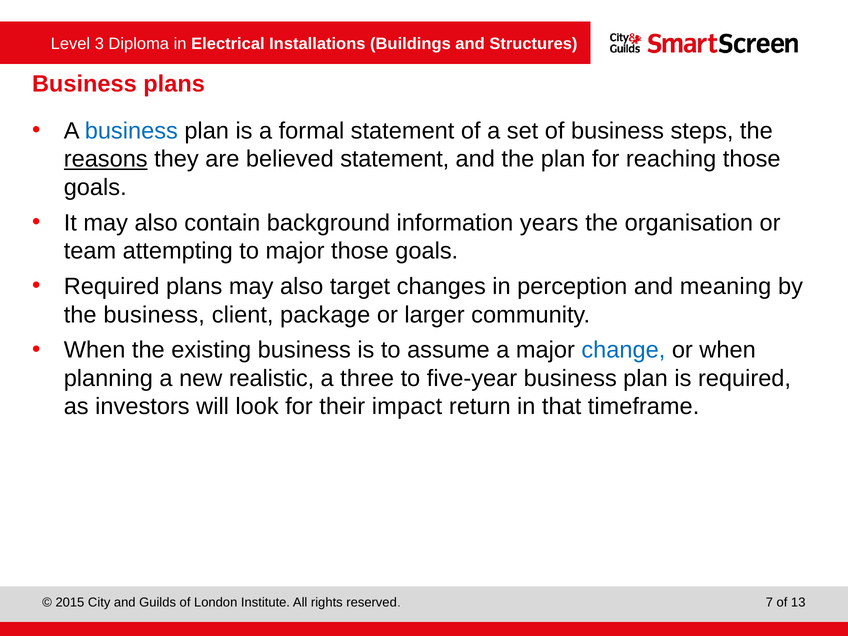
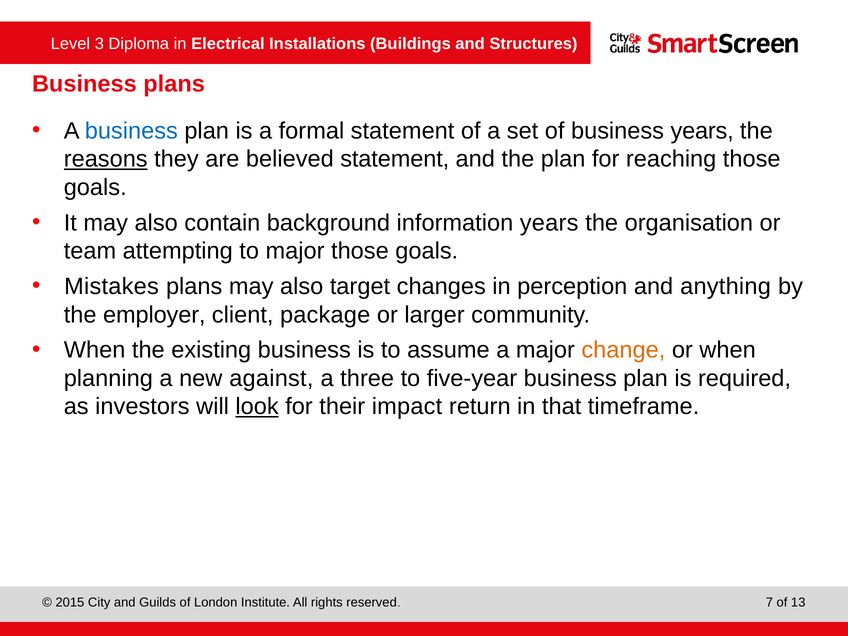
business steps: steps -> years (702, 131)
Required: Required -> Mistakes (112, 286)
meaning: meaning -> anything (726, 286)
the business: business -> employer (154, 315)
change colour: blue -> orange (623, 350)
realistic: realistic -> against (271, 378)
look underline: none -> present (257, 407)
